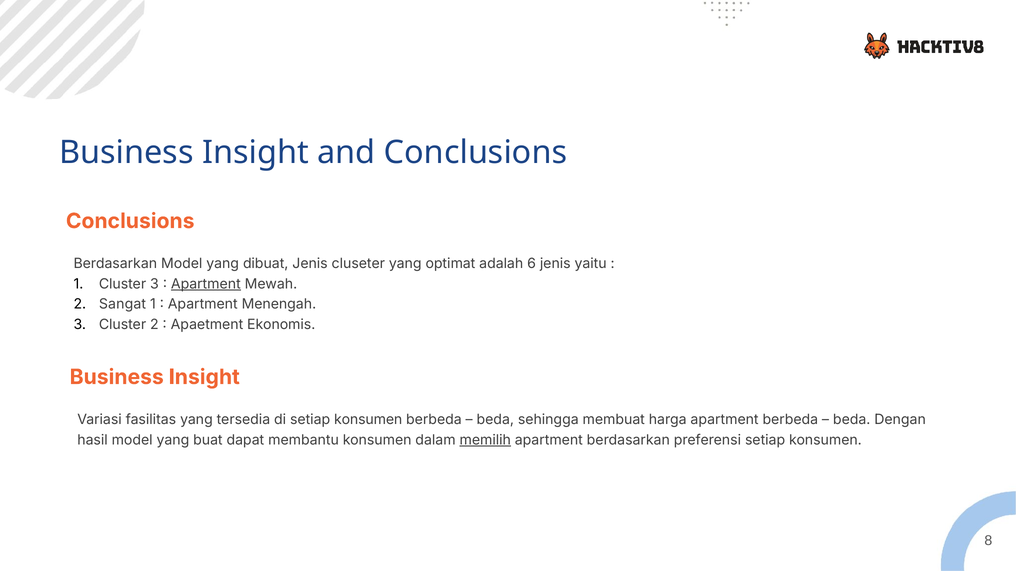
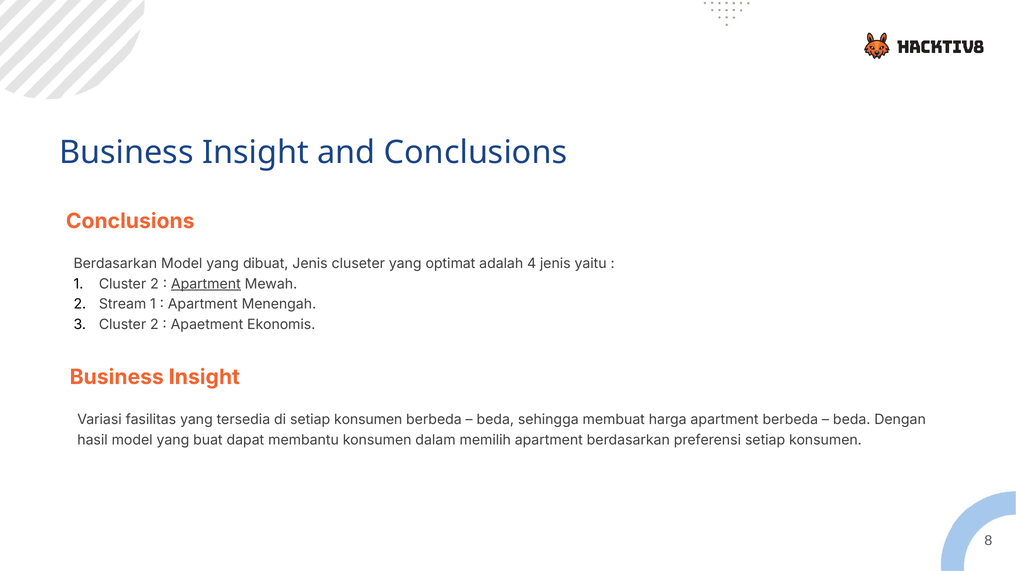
6: 6 -> 4 (532, 264)
1 Cluster 3: 3 -> 2 (154, 284)
Sangat: Sangat -> Stream (123, 305)
memilih underline: present -> none (485, 440)
